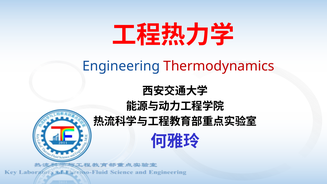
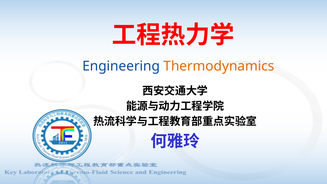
Thermodynamics colour: red -> orange (219, 66)
